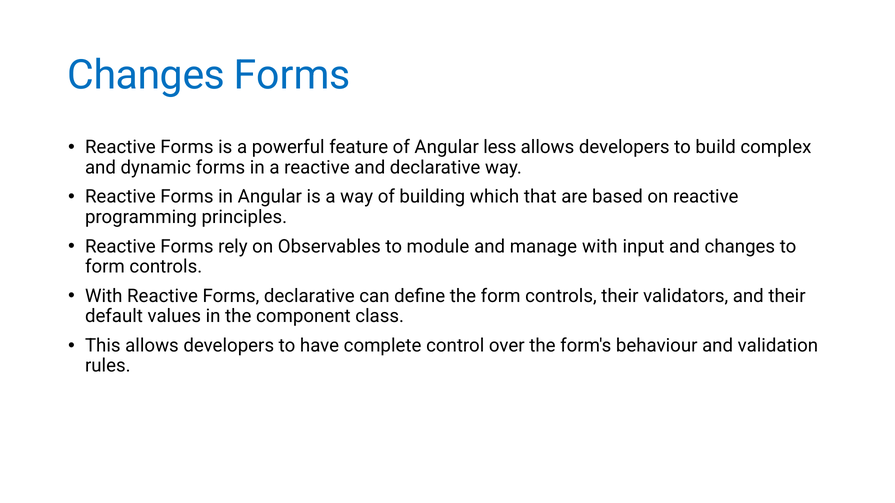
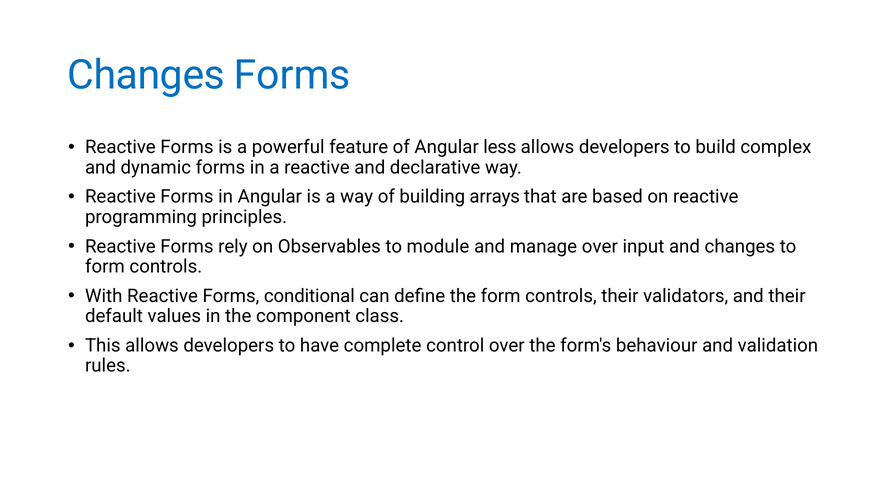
which: which -> arrays (495, 197)
manage with: with -> over (600, 247)
Forms declarative: declarative -> conditional (309, 296)
